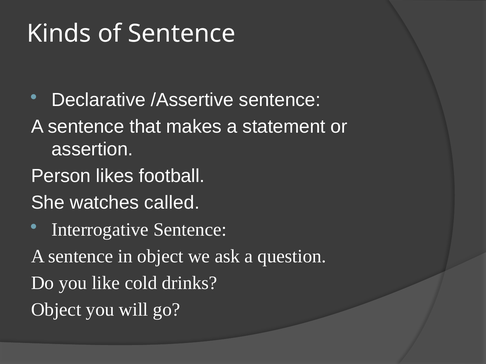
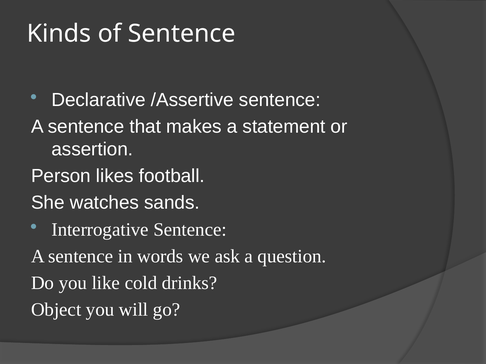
called: called -> sands (172, 203)
in object: object -> words (160, 257)
